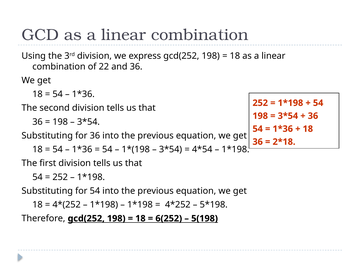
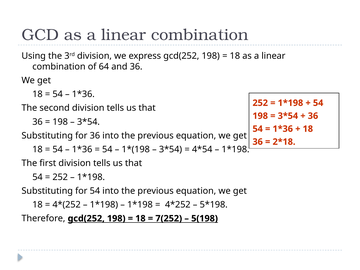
22: 22 -> 64 (104, 67)
6(252: 6(252 -> 7(252 (169, 218)
